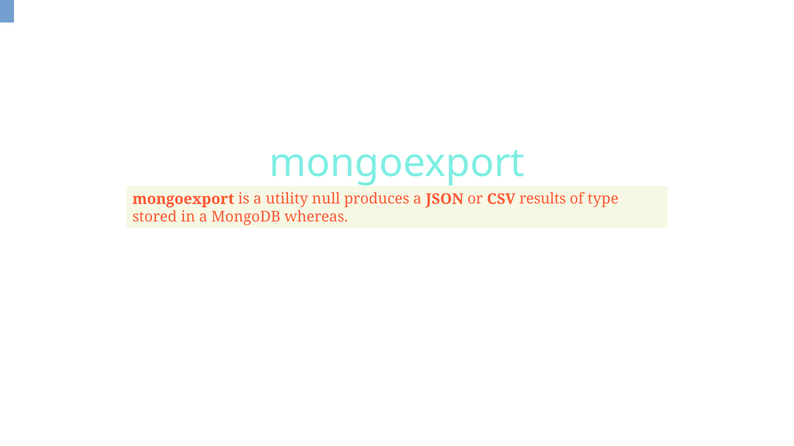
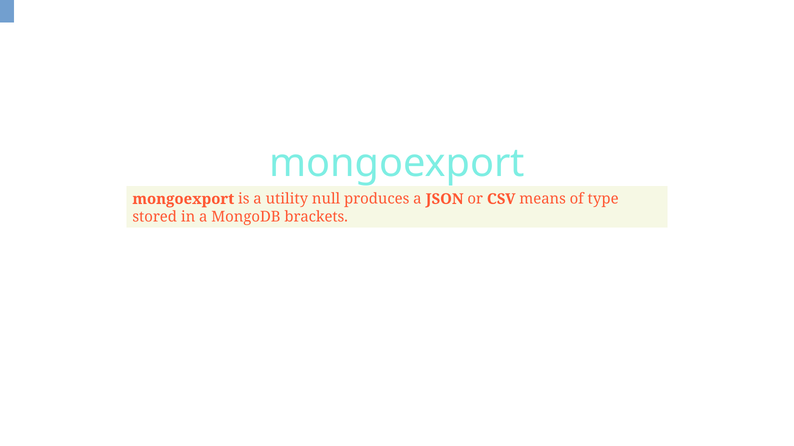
results: results -> means (543, 199)
whereas: whereas -> brackets (316, 217)
